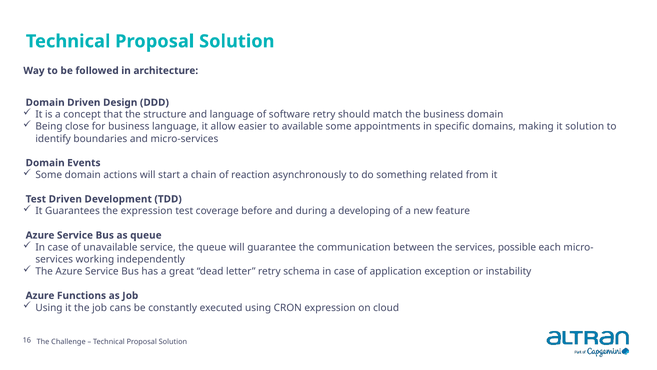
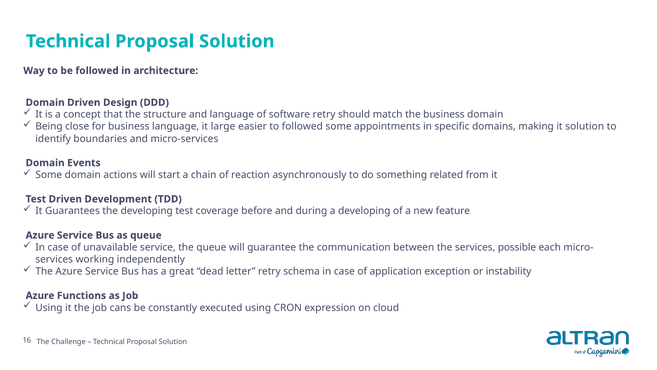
allow: allow -> large (223, 127)
to available: available -> followed (302, 127)
the expression: expression -> developing (147, 211)
